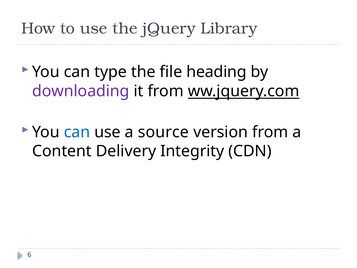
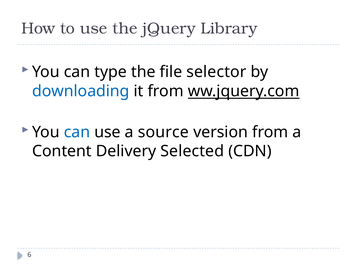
heading: heading -> selector (216, 72)
downloading colour: purple -> blue (81, 91)
Integrity: Integrity -> Selected (192, 151)
